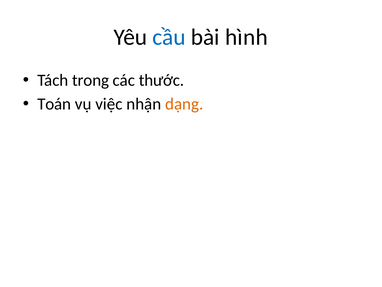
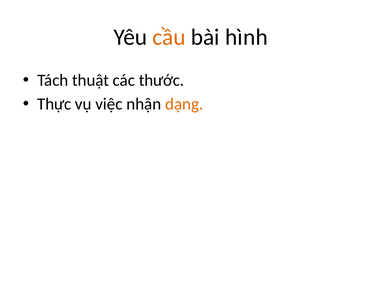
cầu colour: blue -> orange (169, 37)
trong: trong -> thuật (91, 80)
Toán: Toán -> Thực (54, 104)
